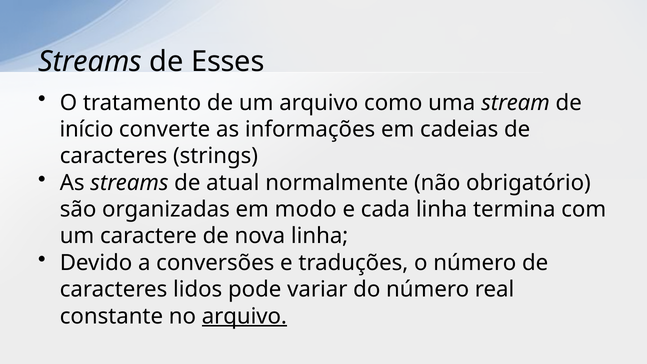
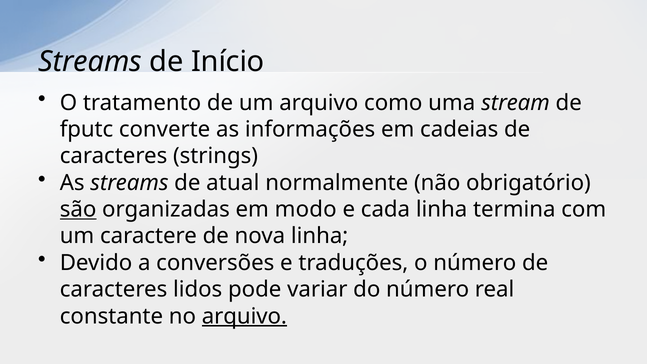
Esses: Esses -> Início (228, 62)
início: início -> fputc (86, 129)
são underline: none -> present (78, 210)
